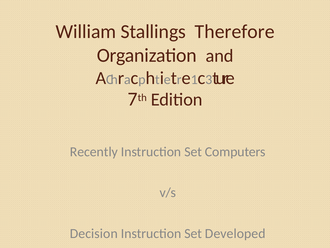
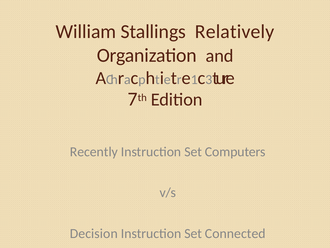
Therefore: Therefore -> Relatively (235, 32)
Developed: Developed -> Connected (235, 233)
